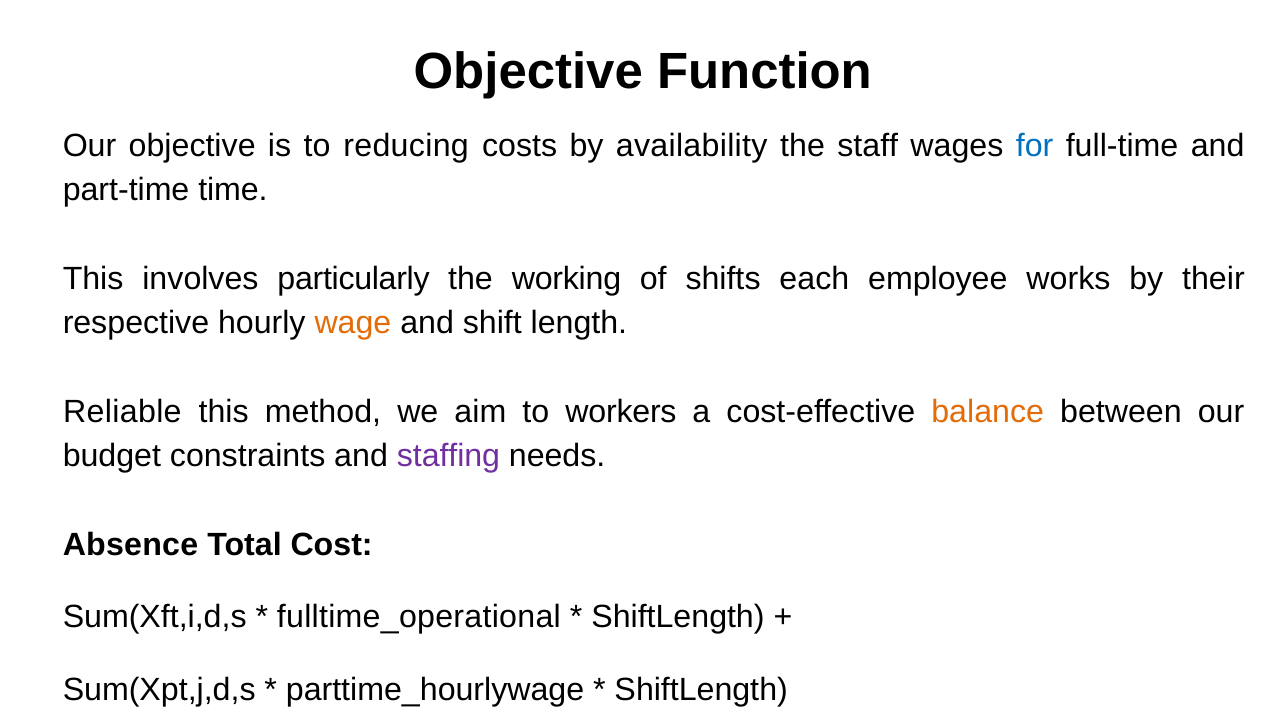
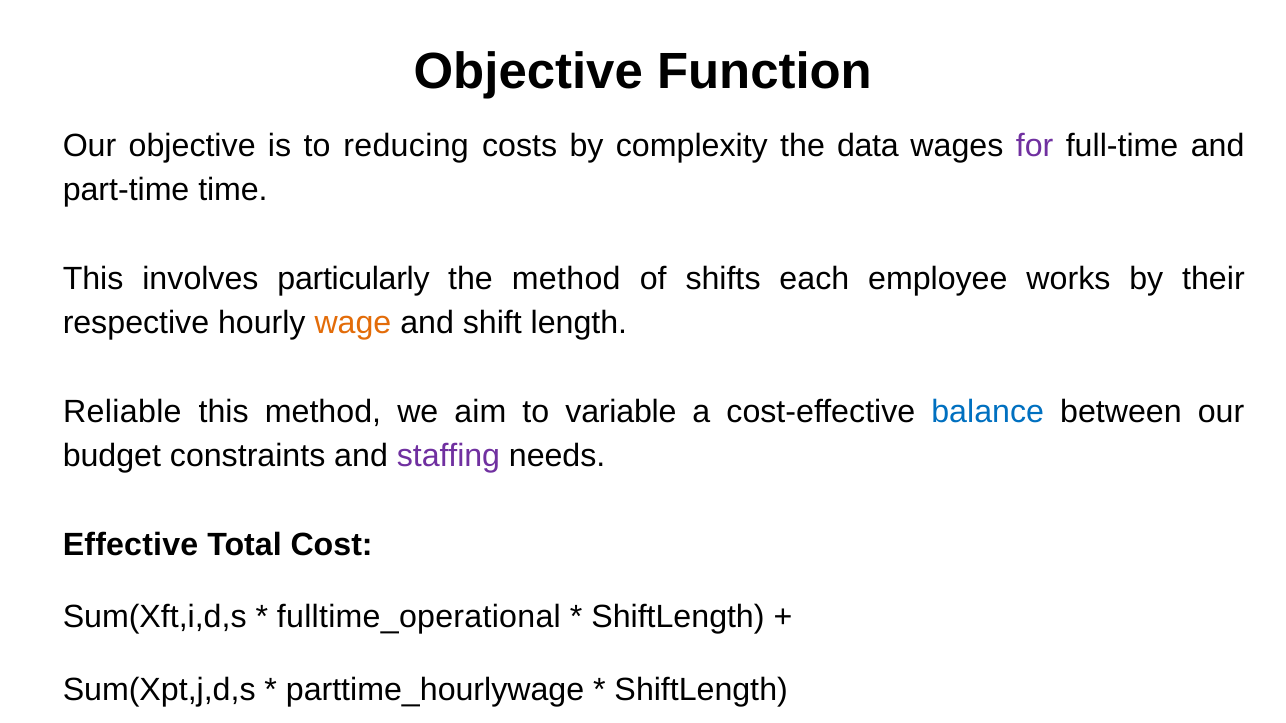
availability: availability -> complexity (692, 146)
staff: staff -> data (868, 146)
for colour: blue -> purple (1035, 146)
the working: working -> method (566, 279)
workers: workers -> variable (621, 412)
balance colour: orange -> blue (988, 412)
Absence: Absence -> Effective (131, 545)
